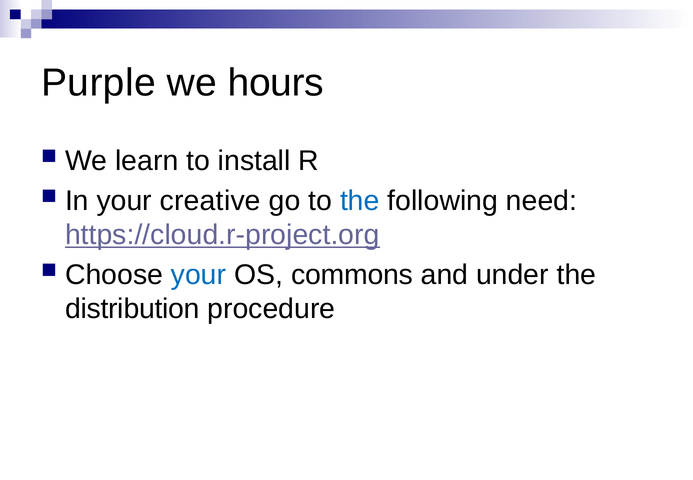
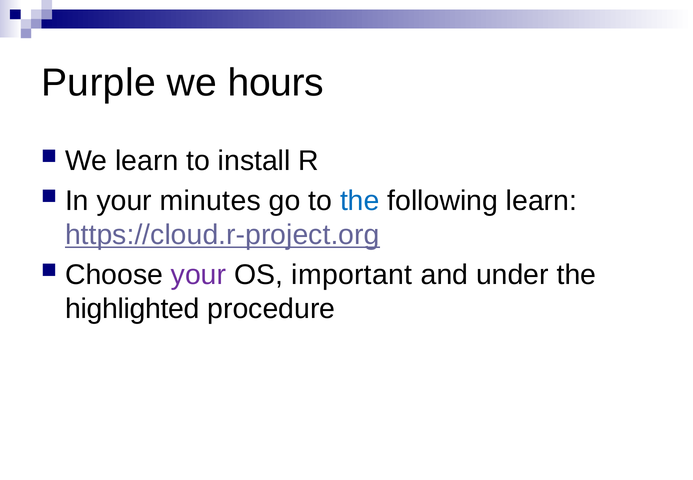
creative: creative -> minutes (210, 201)
following need: need -> learn (542, 201)
your colour: blue -> purple (199, 275)
commons: commons -> important (352, 275)
distribution: distribution -> highlighted (132, 309)
